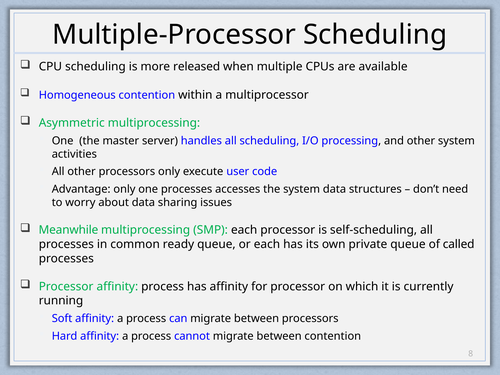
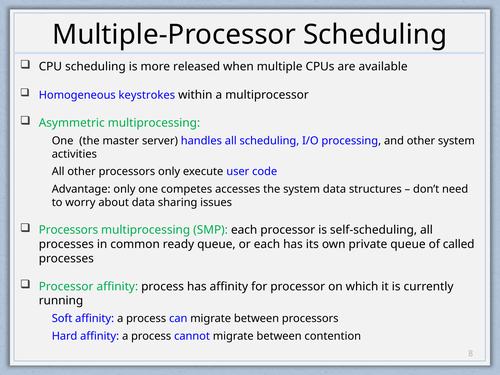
Homogeneous contention: contention -> keystrokes (147, 95)
one processes: processes -> competes (187, 189)
Meanwhile: Meanwhile -> Processors (68, 230)
